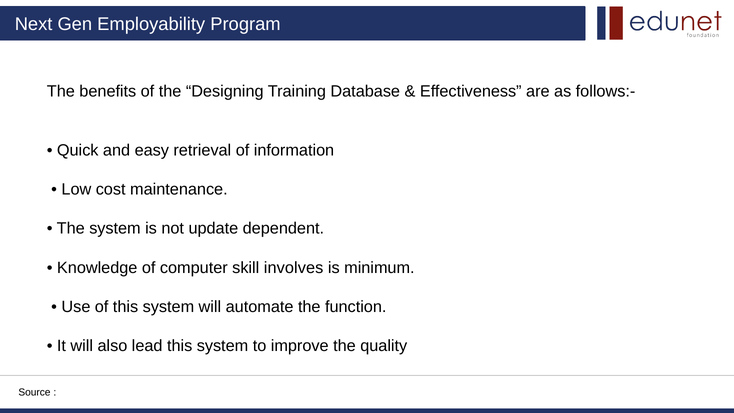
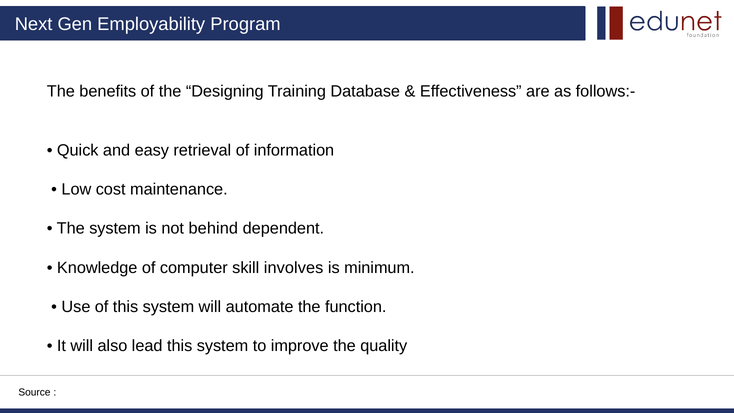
update: update -> behind (213, 229)
